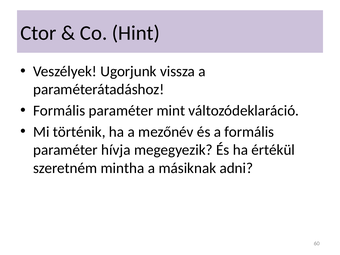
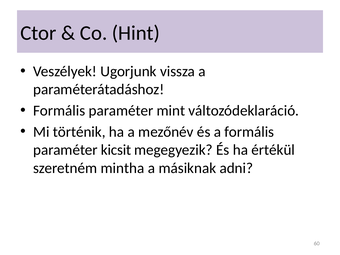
hívja: hívja -> kicsit (116, 150)
